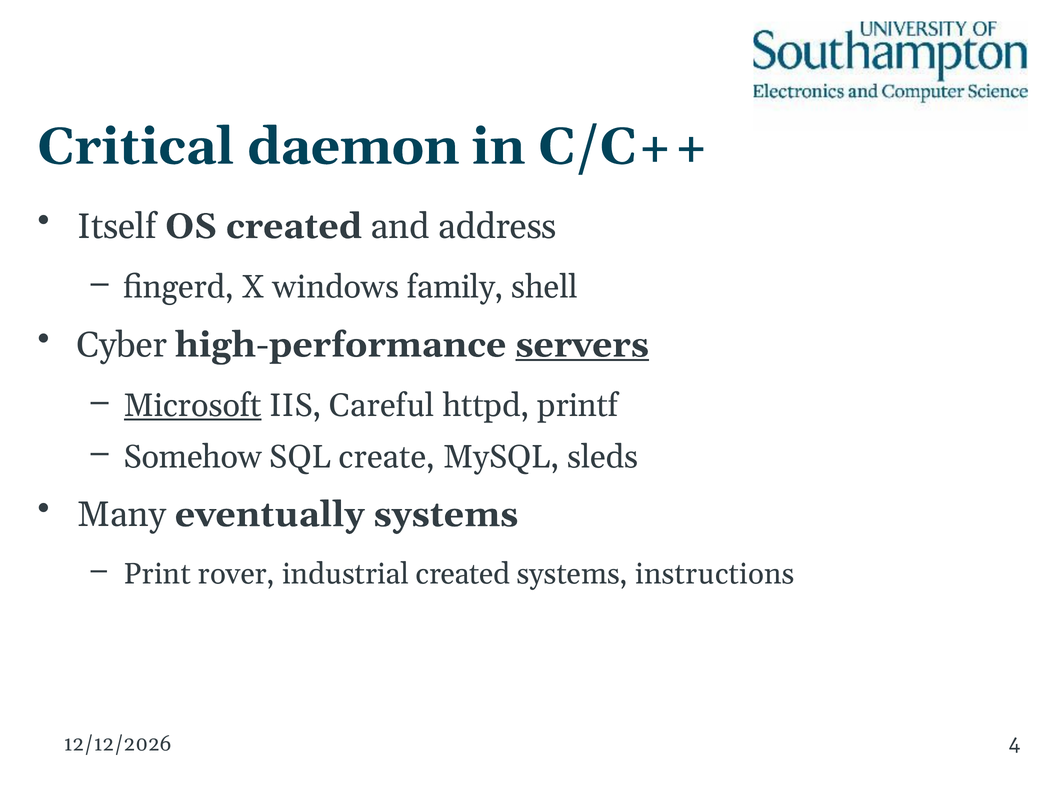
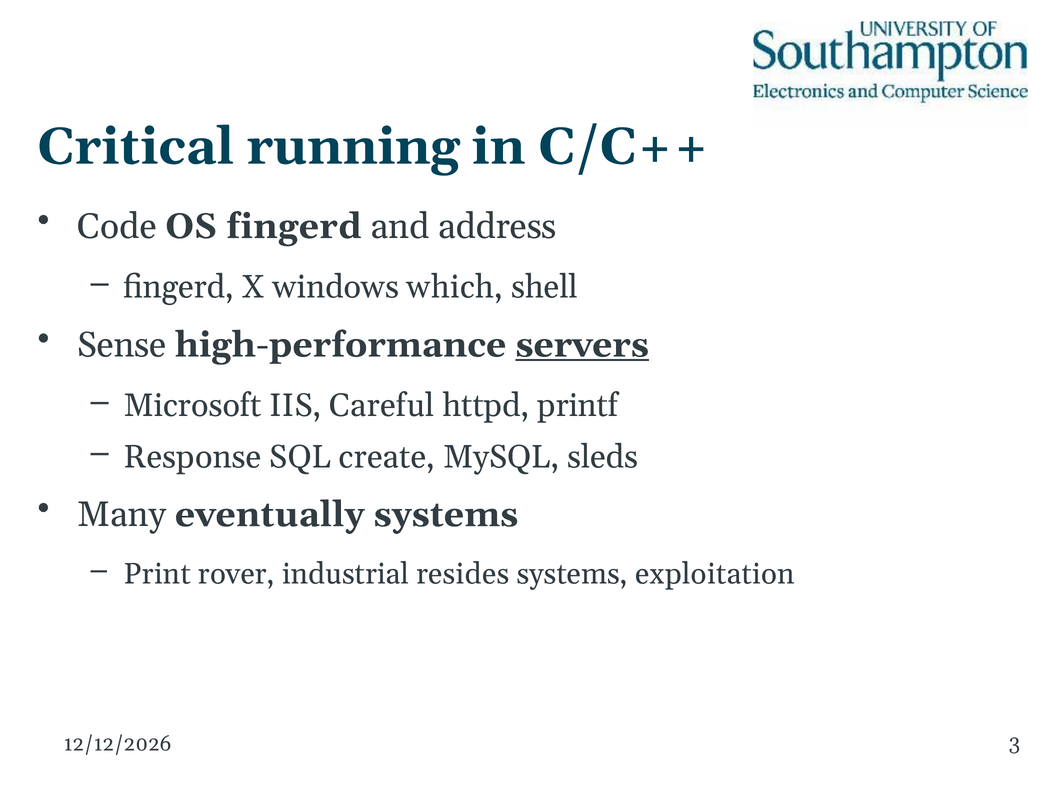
daemon: daemon -> running (353, 147)
Itself: Itself -> Code (117, 226)
OS created: created -> fingerd (294, 226)
family: family -> which (455, 287)
Cyber: Cyber -> Sense (122, 345)
Microsoft underline: present -> none (193, 406)
Somehow: Somehow -> Response (193, 457)
industrial created: created -> resides (463, 574)
instructions: instructions -> exploitation (715, 574)
4: 4 -> 3 (1014, 743)
